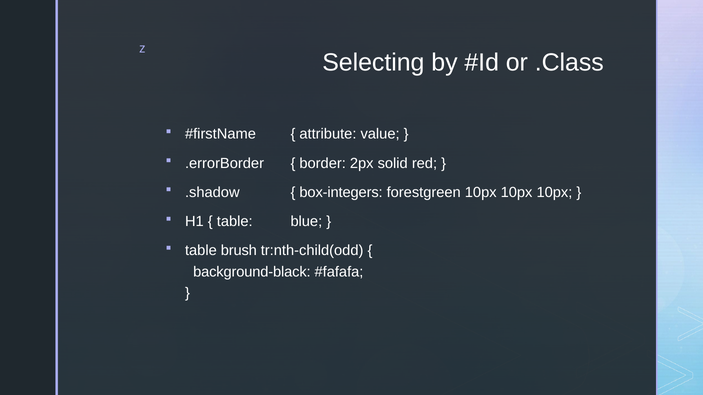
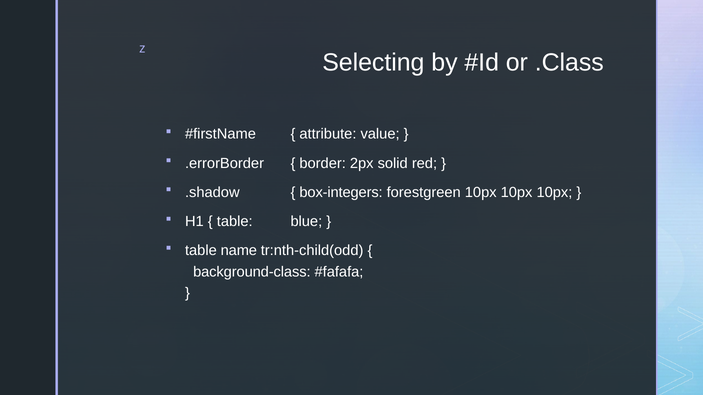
brush: brush -> name (239, 251)
background-black: background-black -> background-class (252, 272)
